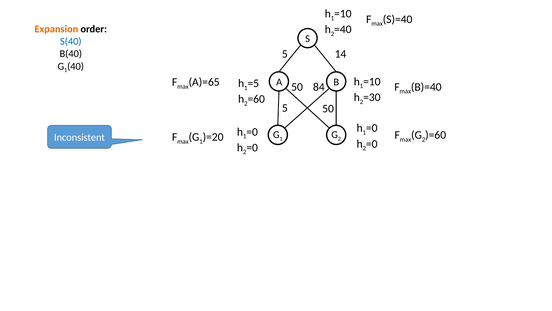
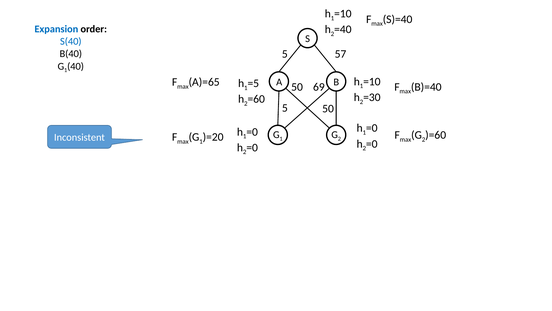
Expansion colour: orange -> blue (56, 29)
14: 14 -> 57 (340, 54)
84: 84 -> 69 (319, 87)
